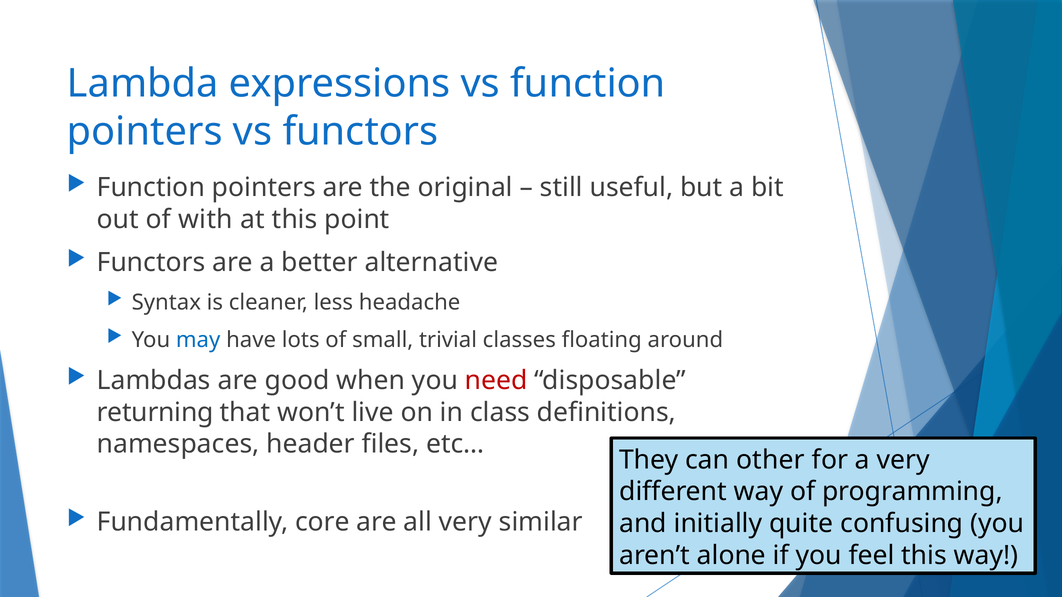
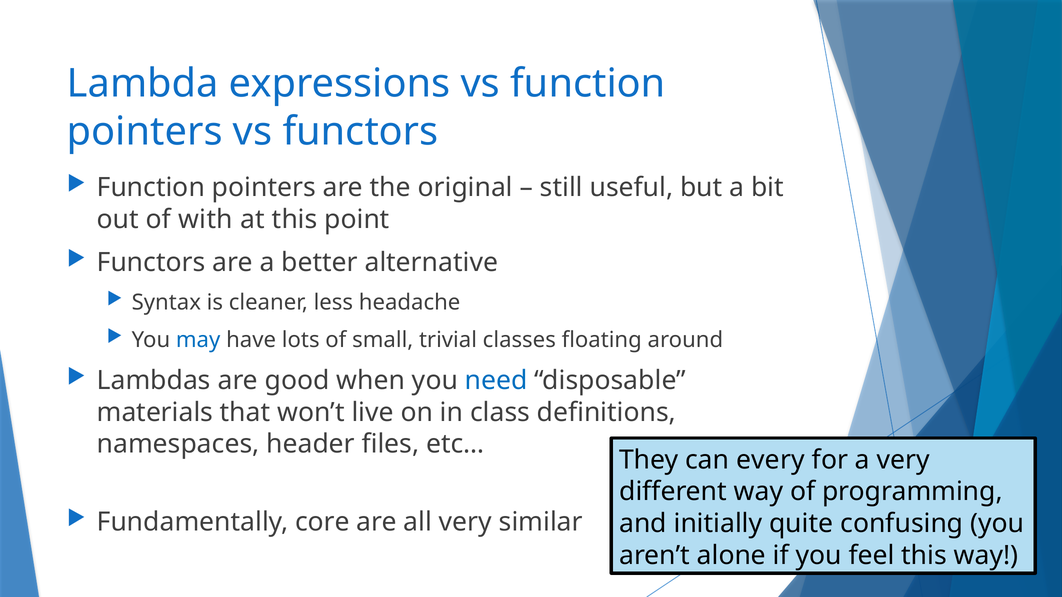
need colour: red -> blue (496, 381)
returning: returning -> materials (155, 413)
other: other -> every (771, 460)
